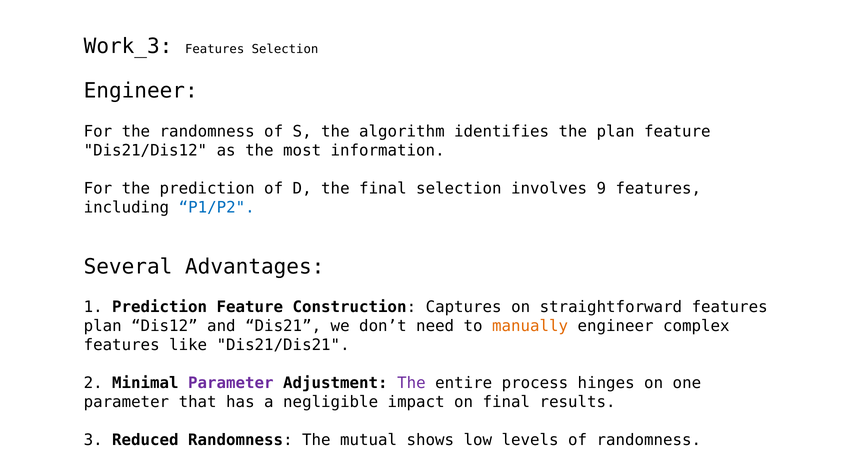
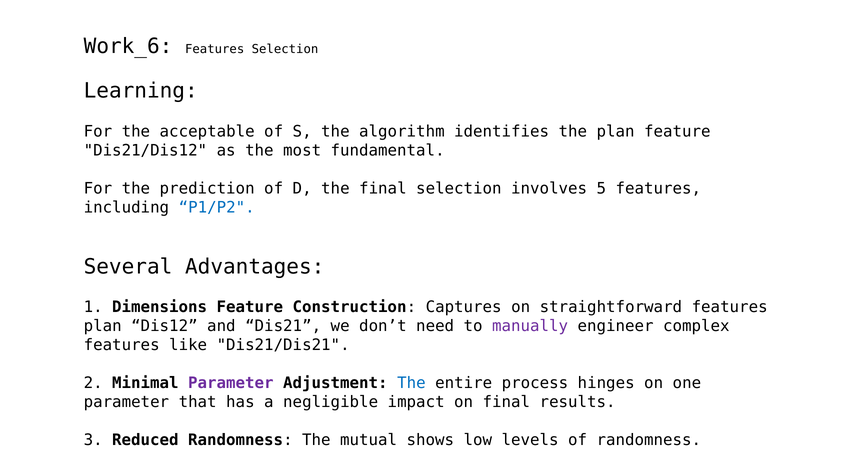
Work_3: Work_3 -> Work_6 (128, 46)
Engineer: Engineer -> Learning (141, 91)
the randomness: randomness -> acceptable (207, 132)
information: information -> fundamental (388, 151)
9: 9 -> 5 (601, 188)
1 Prediction: Prediction -> Dimensions (160, 307)
manually colour: orange -> purple (530, 326)
The colour: purple -> blue (411, 383)
